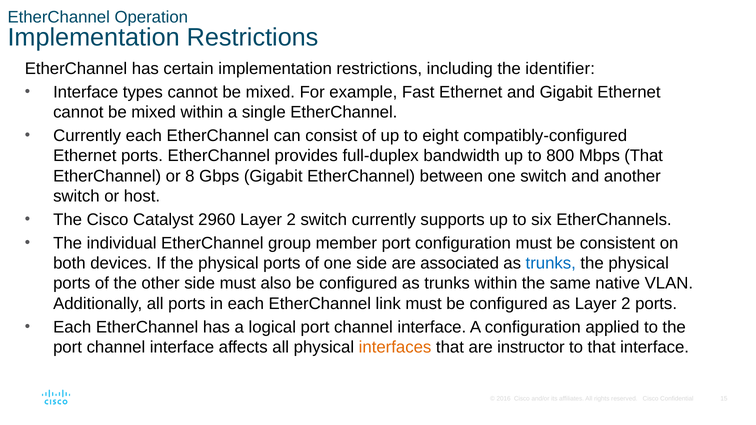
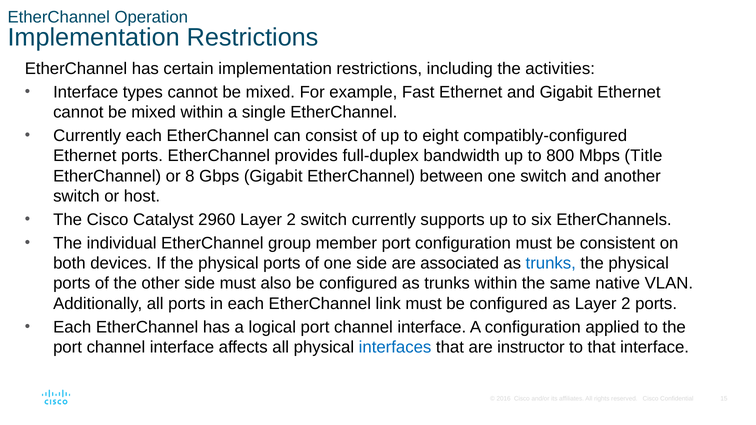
identifier: identifier -> activities (560, 69)
Mbps That: That -> Title (643, 156)
interfaces colour: orange -> blue (395, 347)
